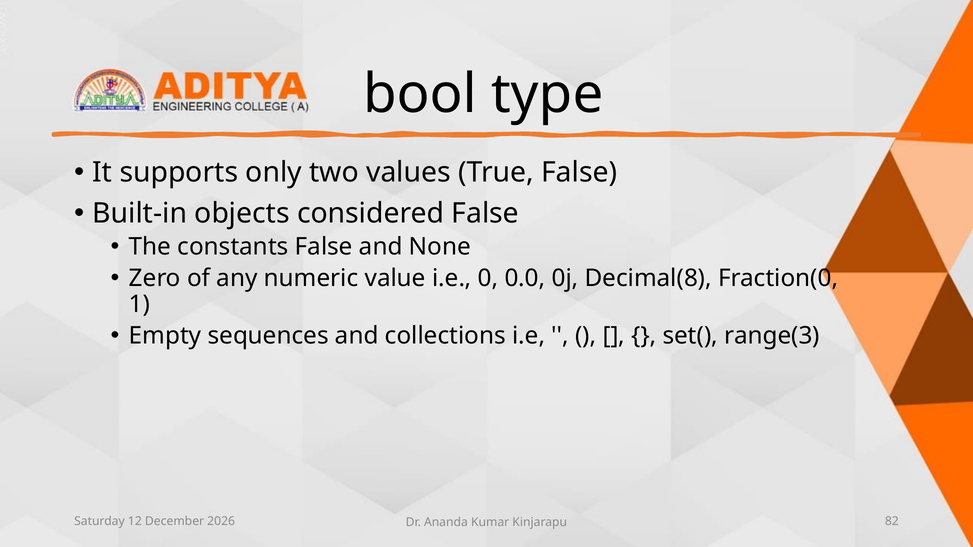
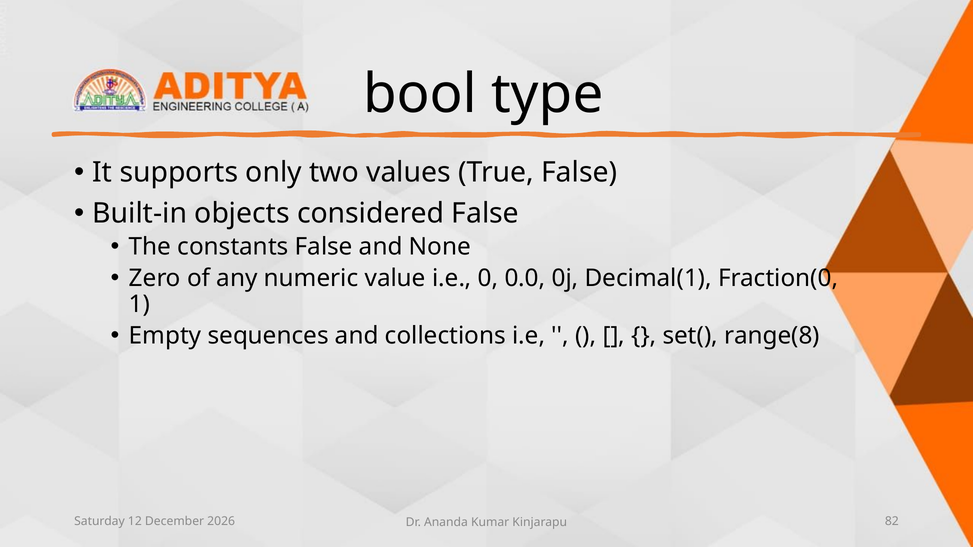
Decimal(8: Decimal(8 -> Decimal(1 (648, 278)
range(3: range(3 -> range(8 (772, 336)
